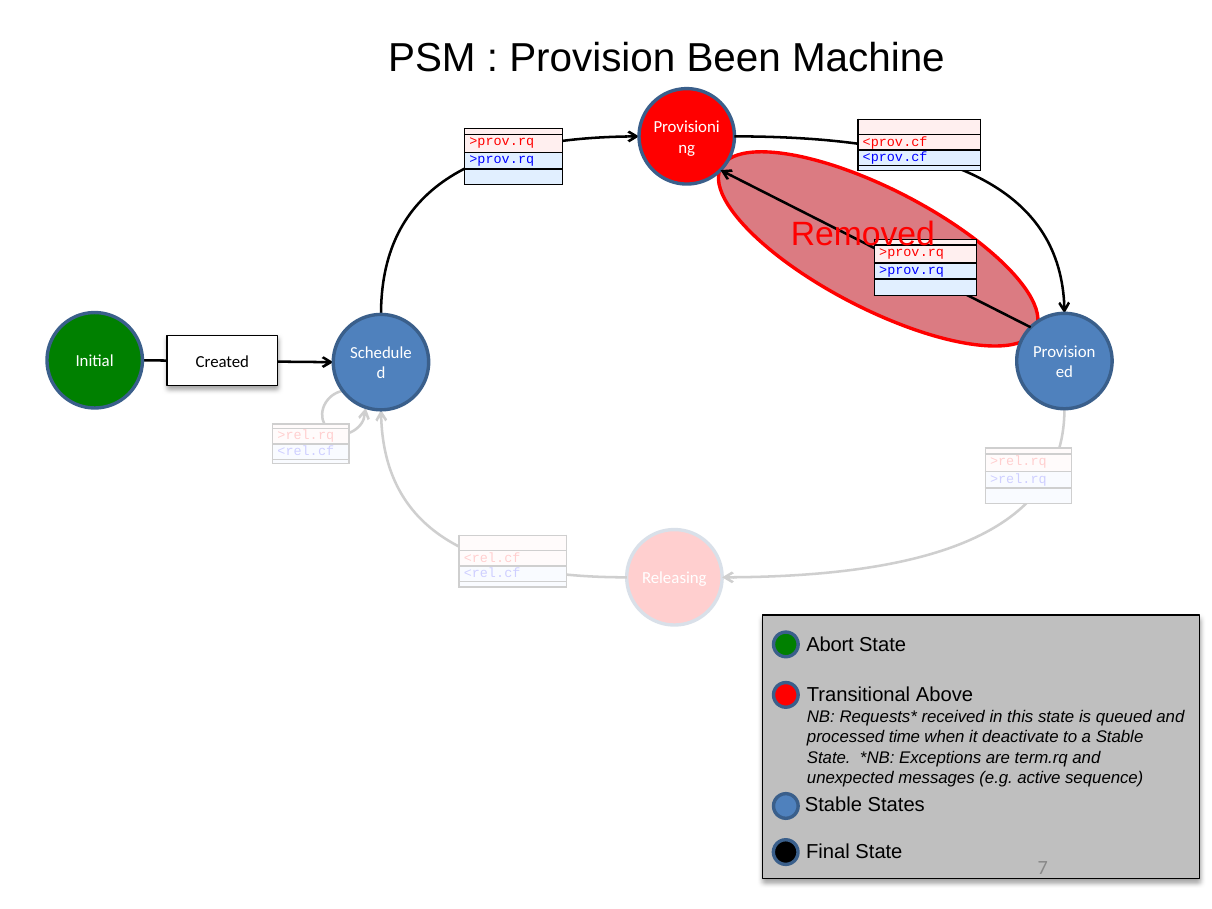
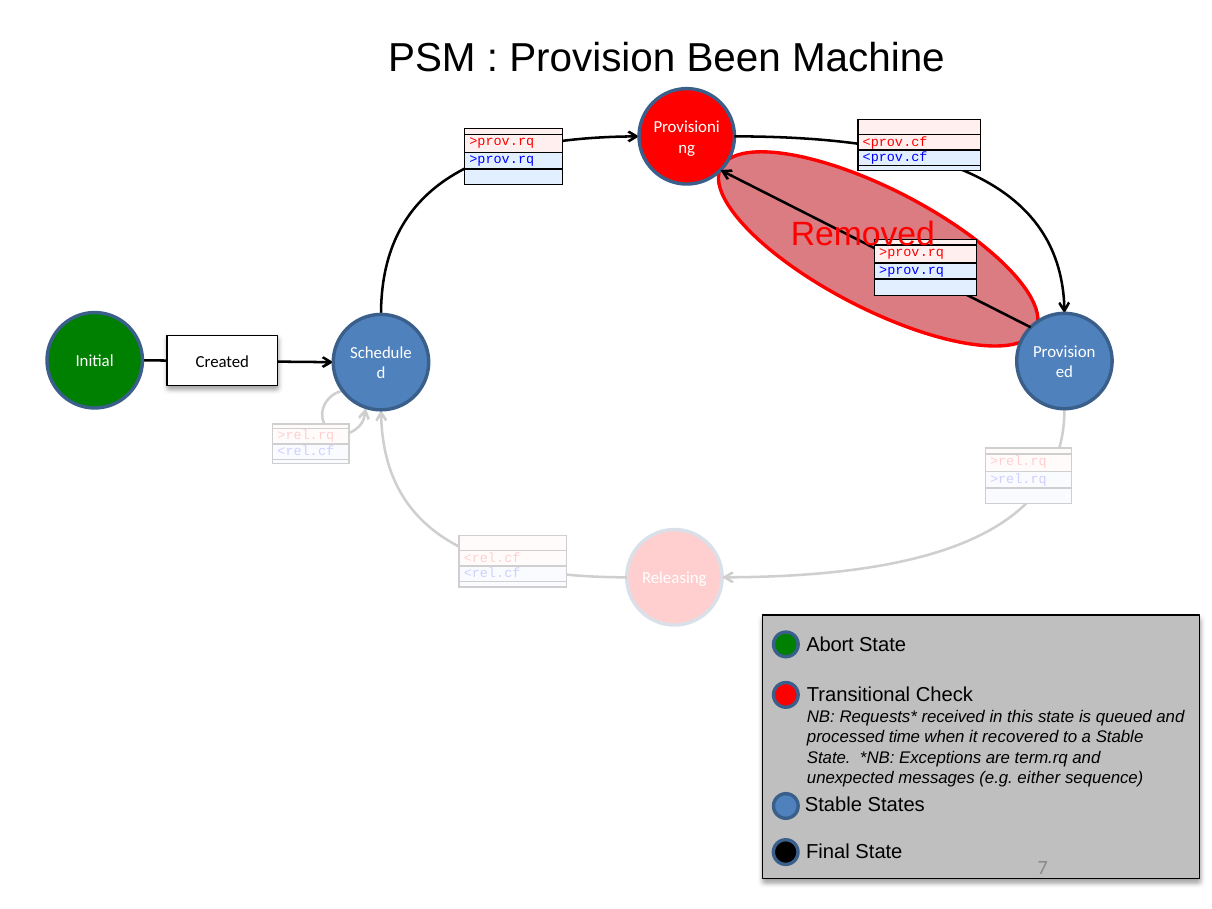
Above: Above -> Check (944, 695)
deactivate: deactivate -> recovered (1020, 737)
active: active -> either (1039, 778)
